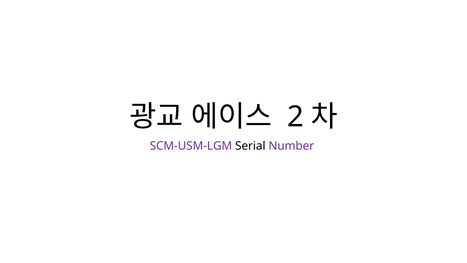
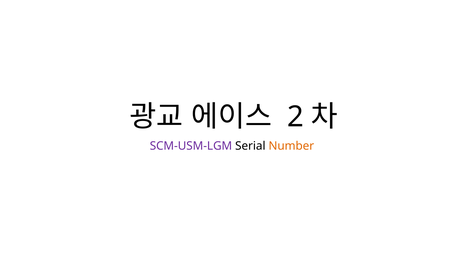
Number colour: purple -> orange (291, 146)
